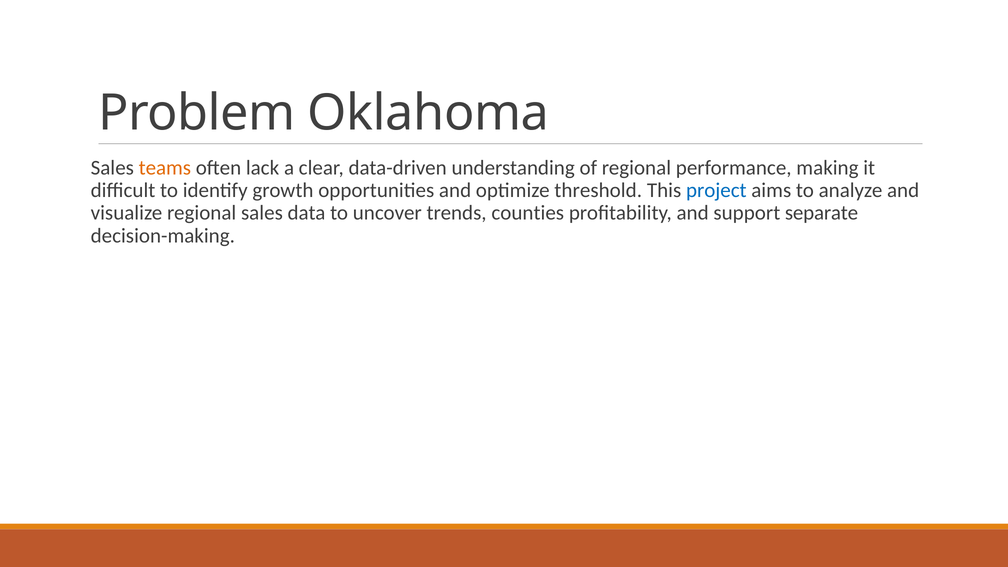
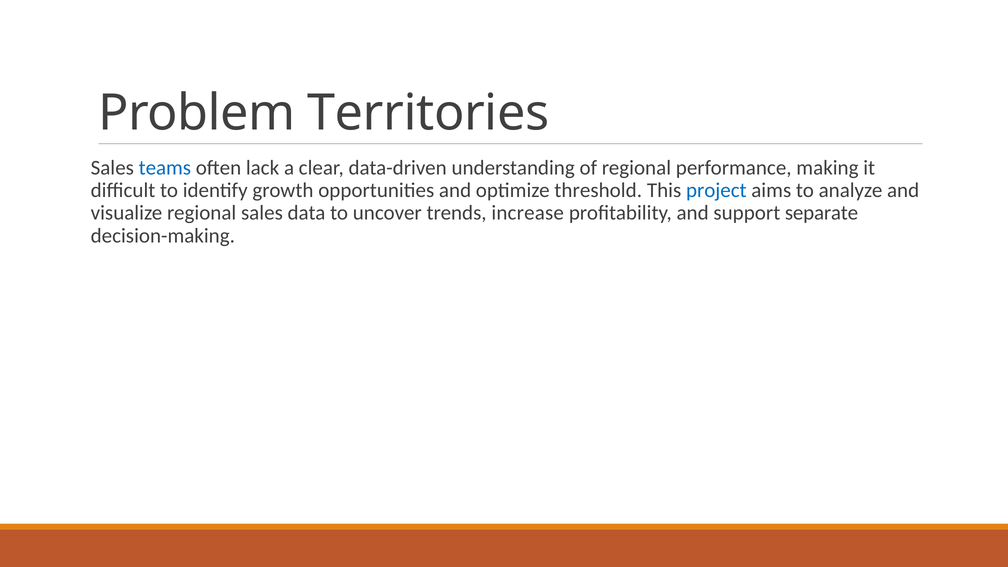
Oklahoma: Oklahoma -> Territories (428, 113)
teams colour: orange -> blue (165, 168)
counties: counties -> increase (528, 213)
